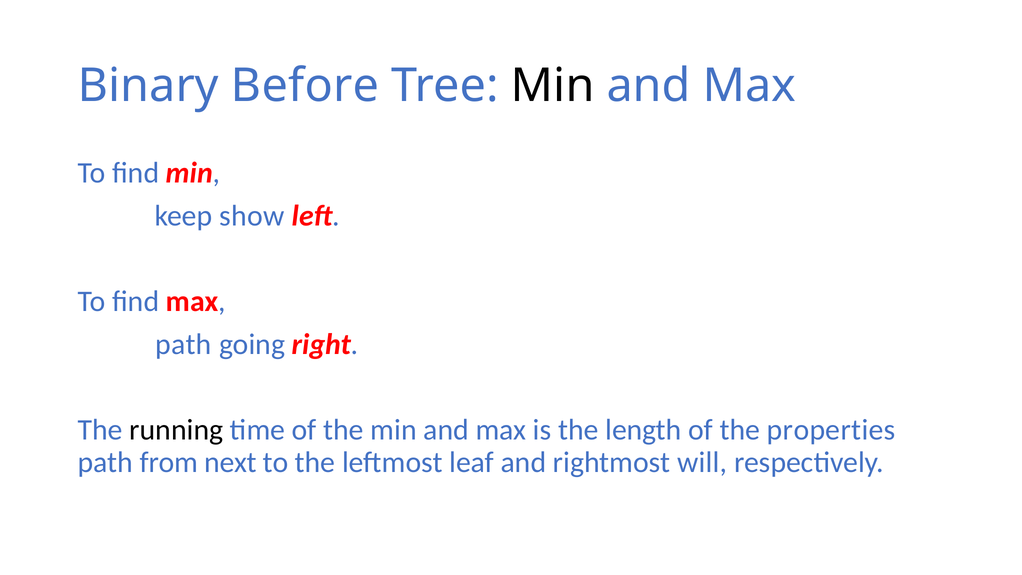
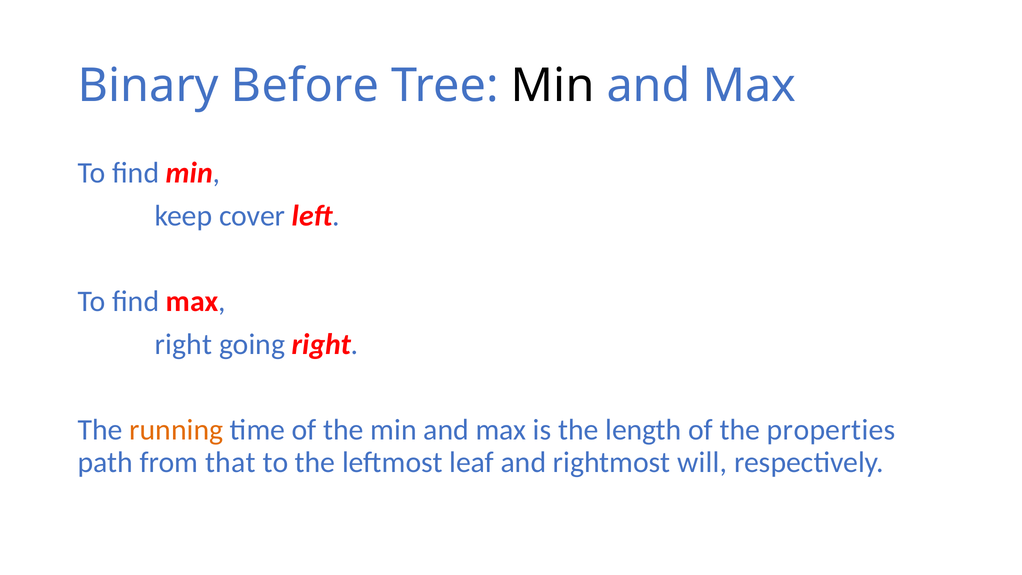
show: show -> cover (252, 216)
path: path -> right (183, 344)
running colour: black -> orange (176, 430)
next: next -> that (230, 462)
